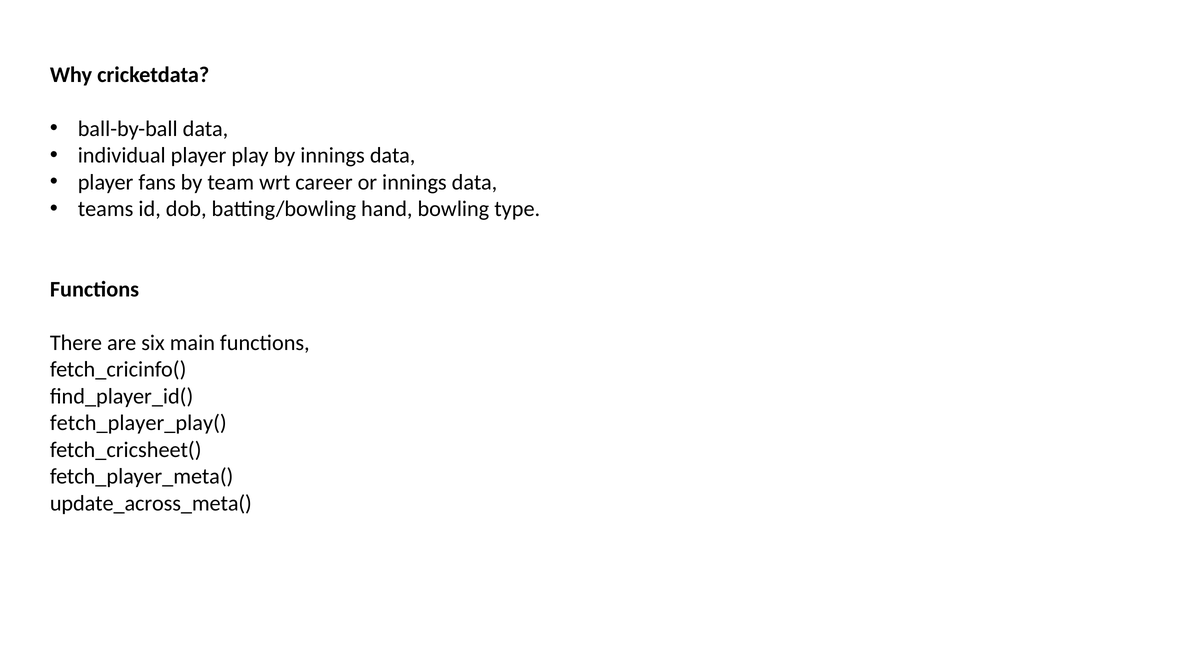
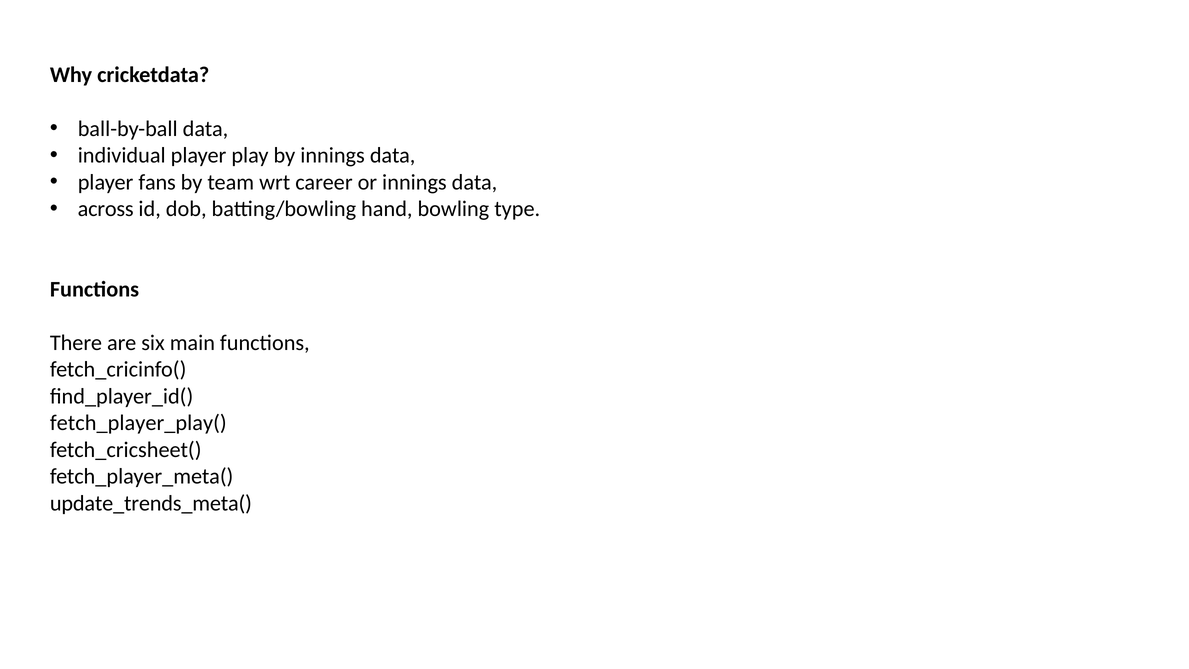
teams: teams -> across (106, 209)
update_across_meta(: update_across_meta( -> update_trends_meta( (151, 503)
